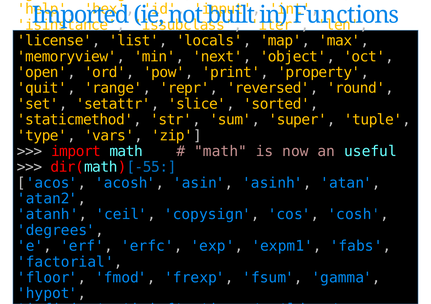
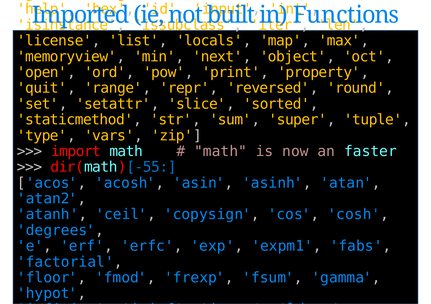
useful: useful -> faster (370, 151)
